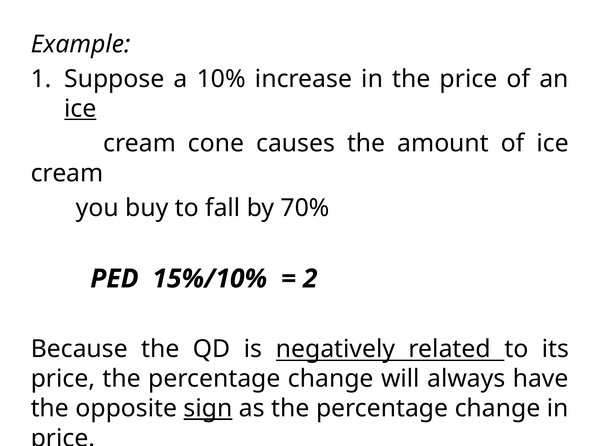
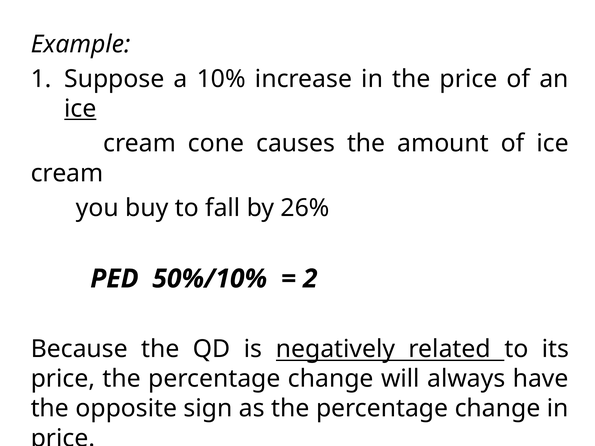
70%: 70% -> 26% (305, 208)
15%/10%: 15%/10% -> 50%/10% (210, 279)
sign underline: present -> none (208, 409)
